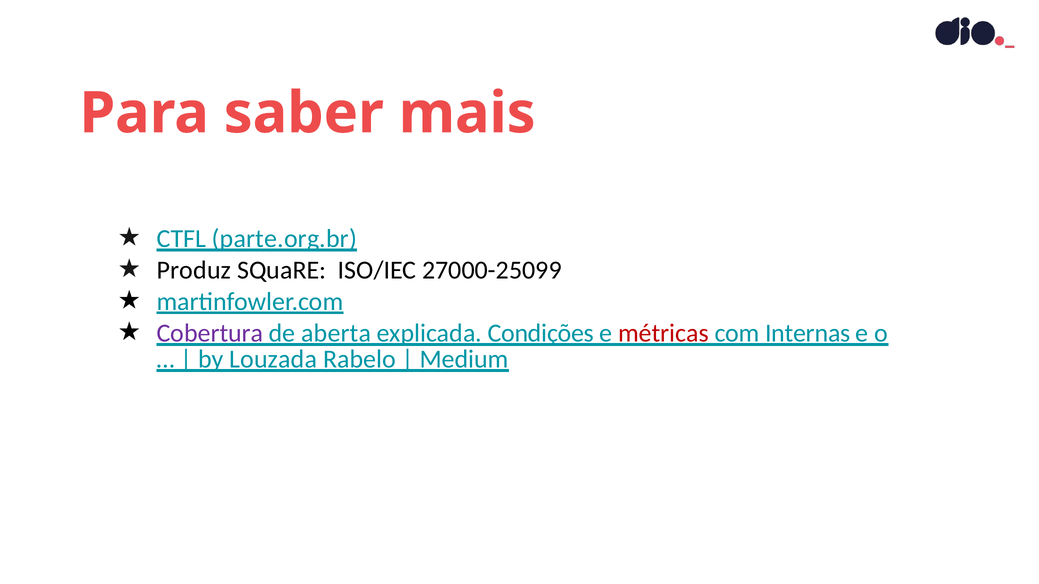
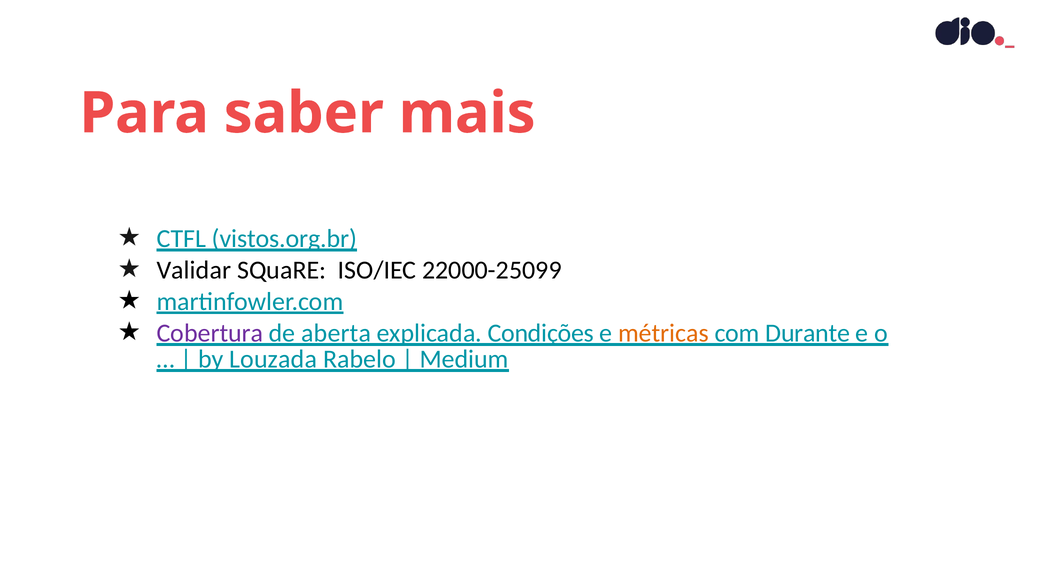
parte.org.br: parte.org.br -> vistos.org.br (285, 239)
Produz: Produz -> Validar (194, 271)
27000-25099: 27000-25099 -> 22000-25099 (492, 271)
métricas colour: red -> orange (663, 333)
Internas: Internas -> Durante (808, 333)
